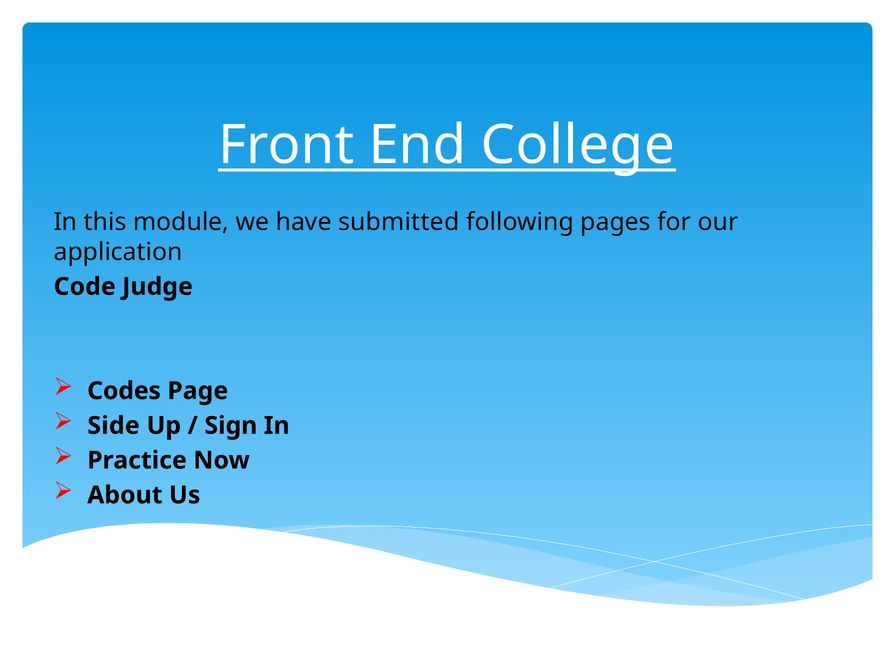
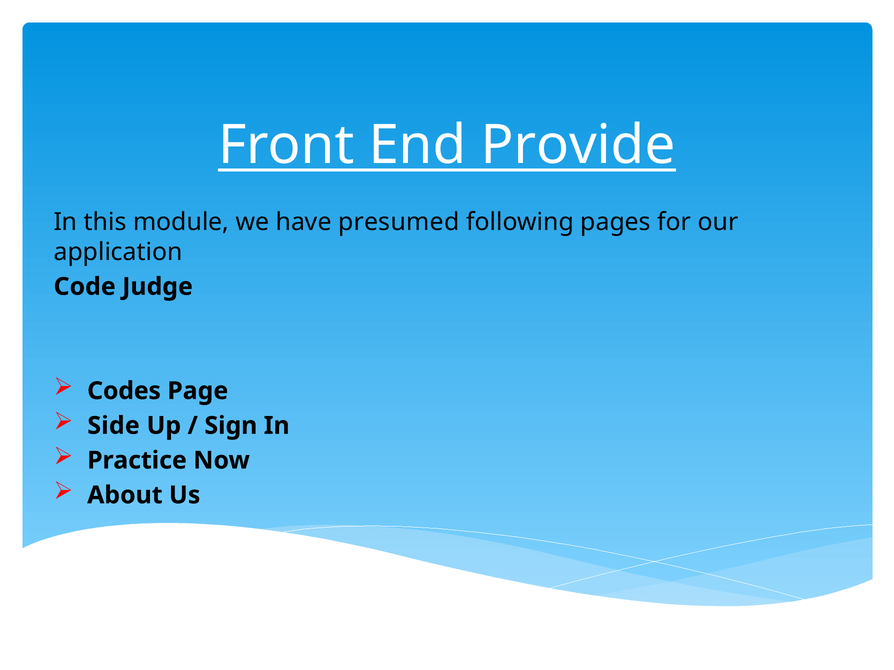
College: College -> Provide (578, 145)
submitted: submitted -> presumed (399, 222)
